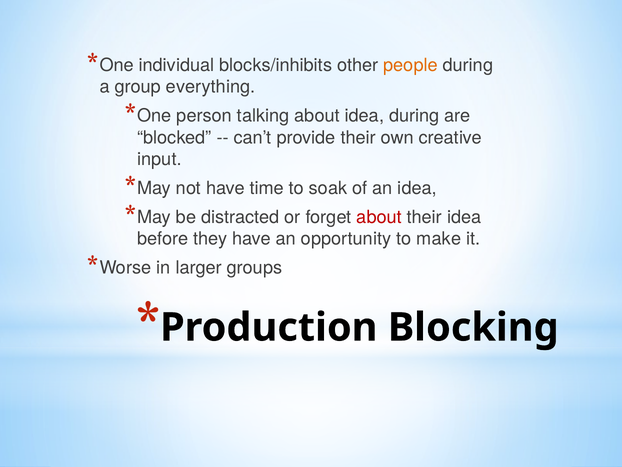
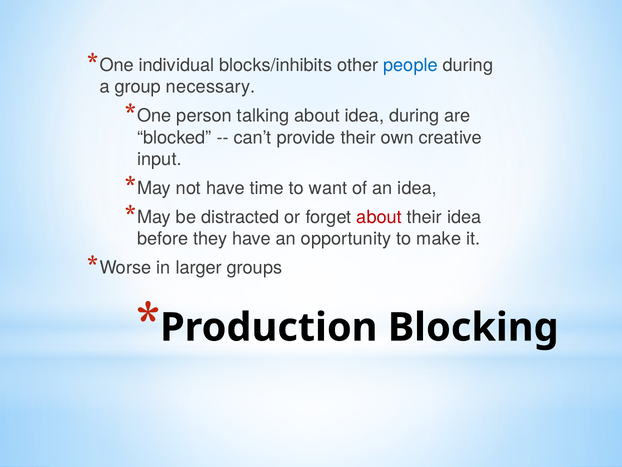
people colour: orange -> blue (410, 65)
everything: everything -> necessary (211, 87)
soak: soak -> want (328, 188)
